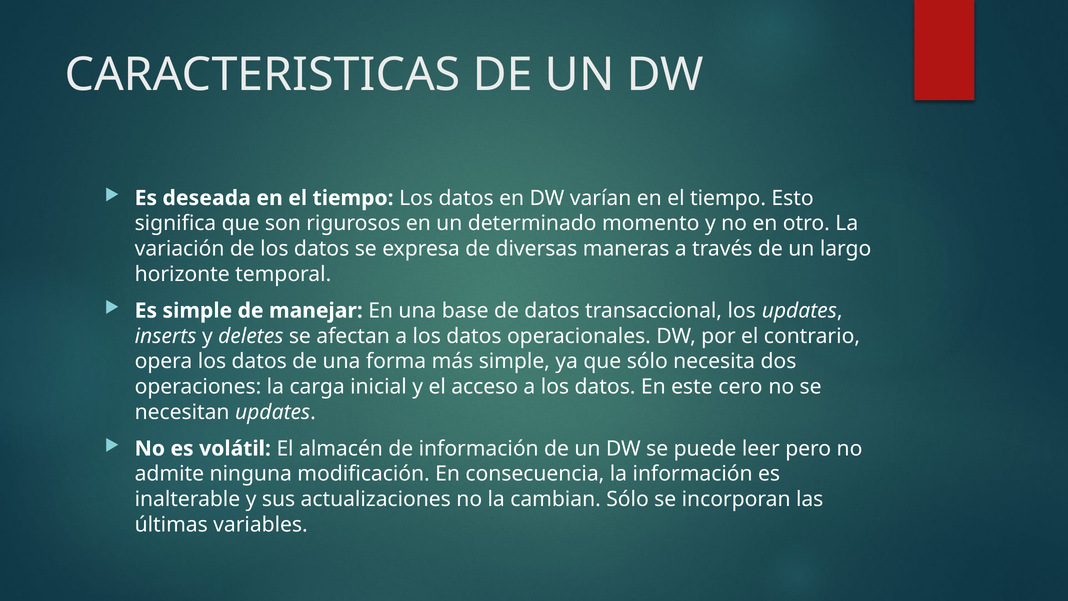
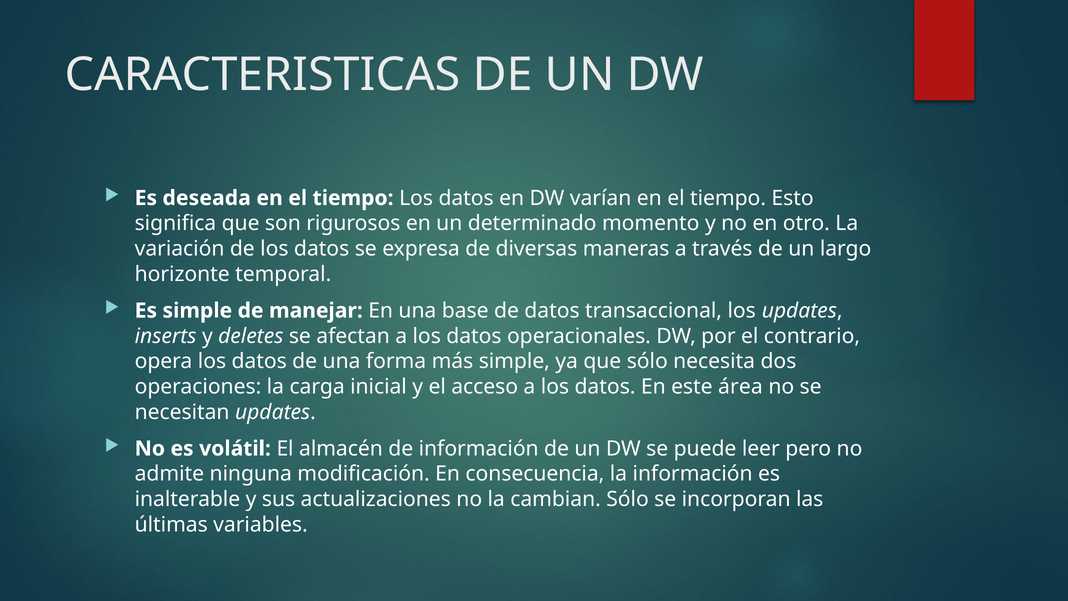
cero: cero -> área (740, 387)
